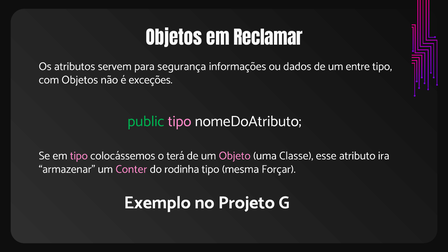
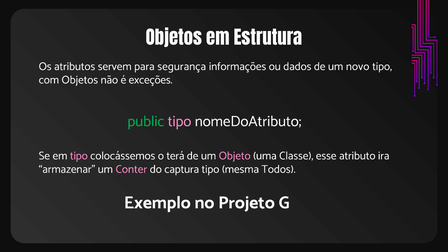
Reclamar: Reclamar -> Estrutura (268, 39)
entre: entre -> novo (358, 66)
rodinha: rodinha -> captura (182, 169)
Forçar: Forçar -> Todos (279, 169)
